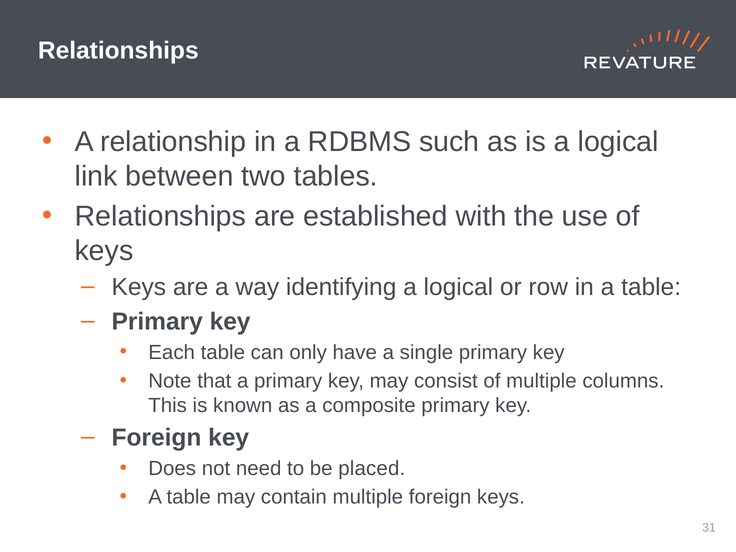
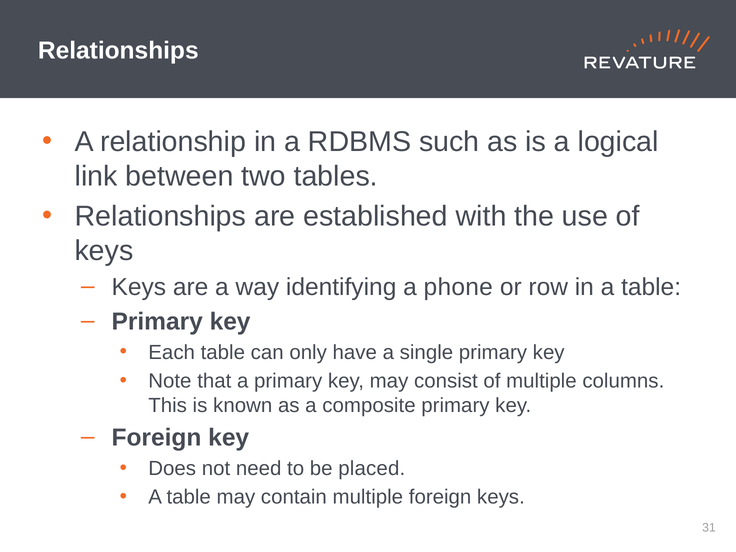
identifying a logical: logical -> phone (458, 287)
